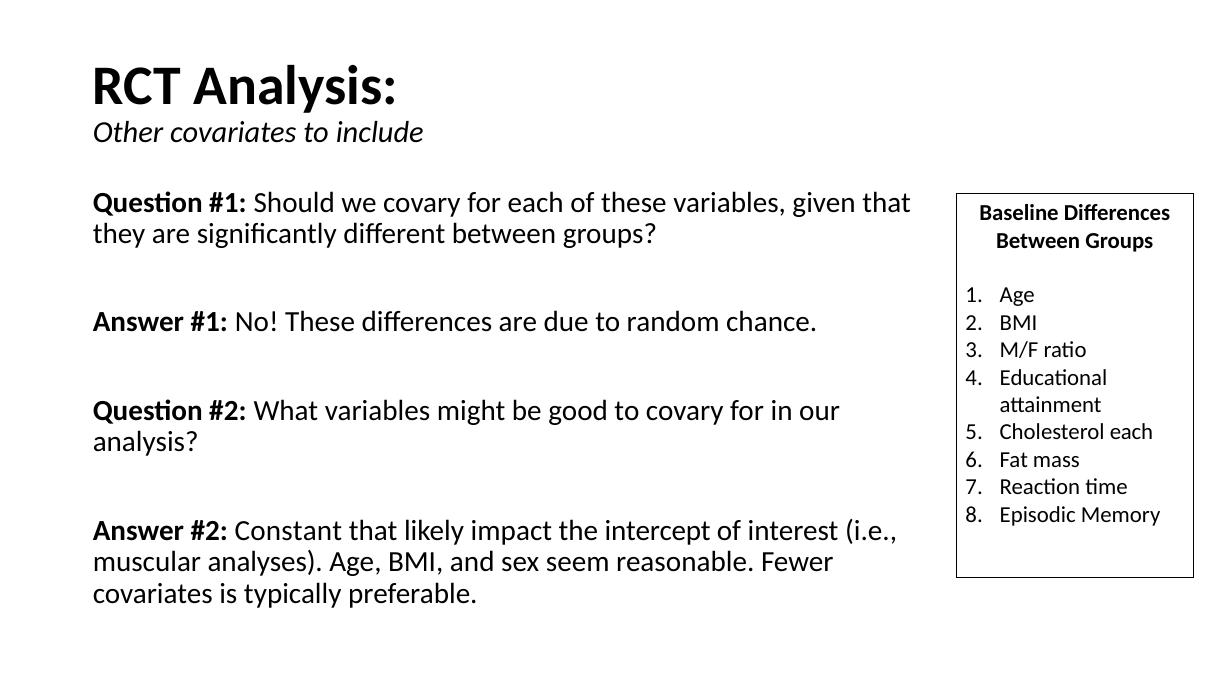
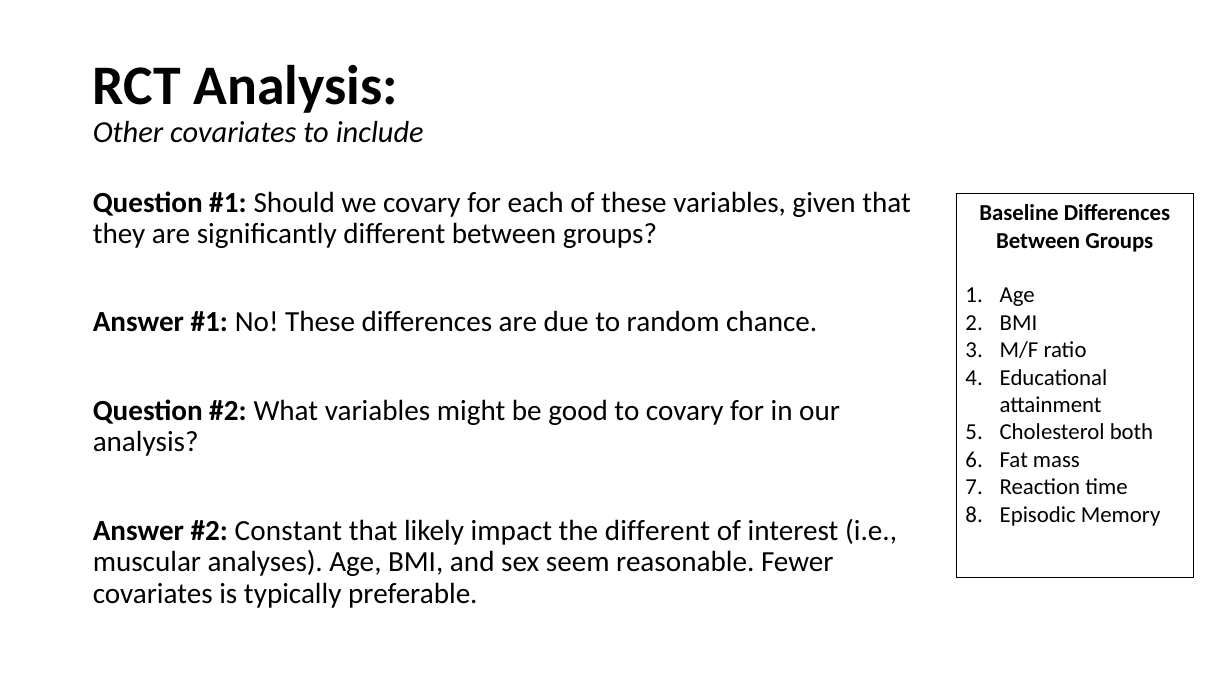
Cholesterol each: each -> both (1131, 432)
the intercept: intercept -> different (657, 530)
